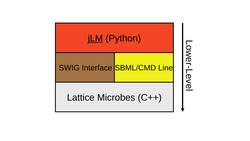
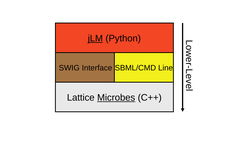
Microbes underline: none -> present (116, 97)
